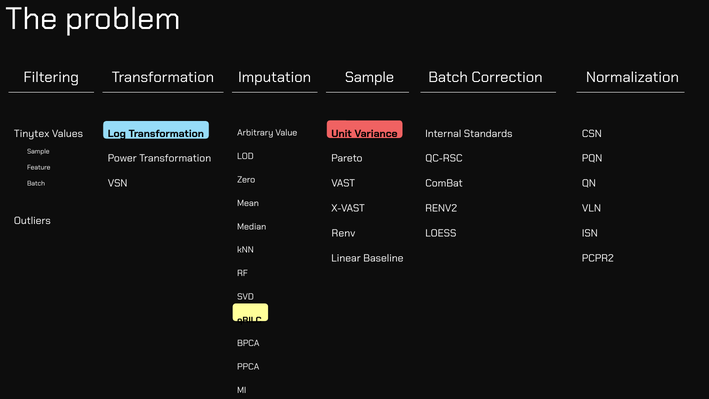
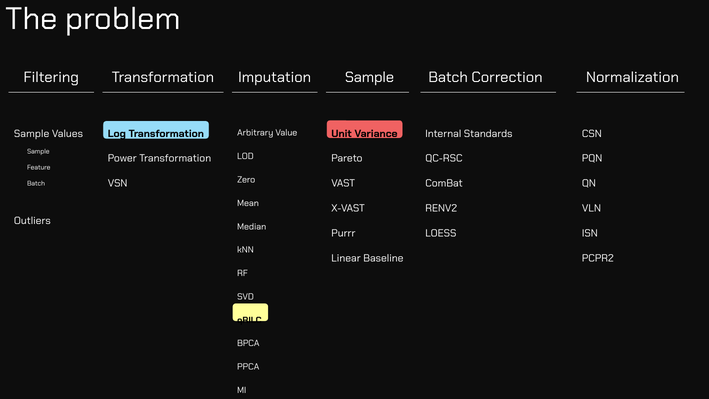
Tinytex: Tinytex -> Sample (32, 134)
Renv: Renv -> Purrr (343, 233)
